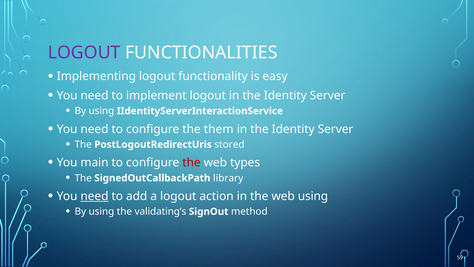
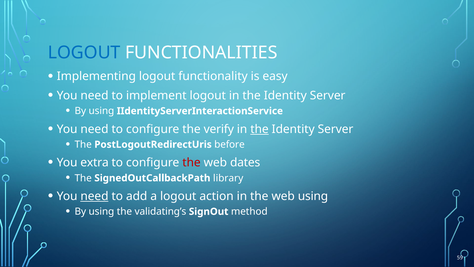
LOGOUT colour: purple -> blue (84, 53)
them: them -> verify (219, 129)
the underline: none -> present (259, 129)
stored: stored -> before (229, 144)
main: main -> extra (95, 162)
types: types -> dates (245, 162)
